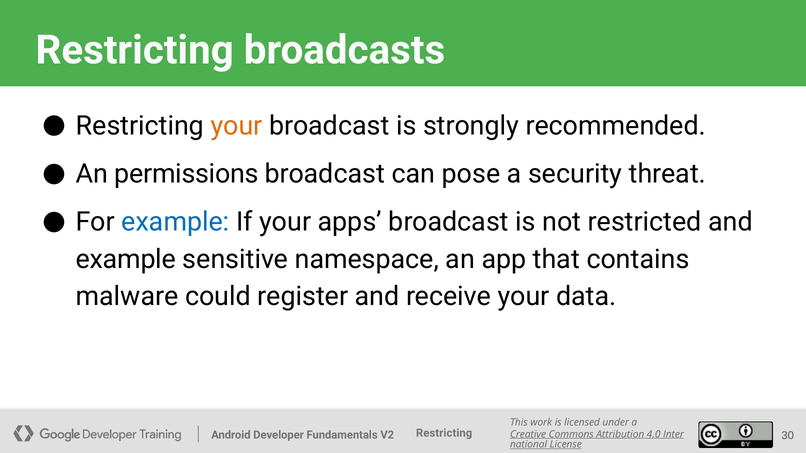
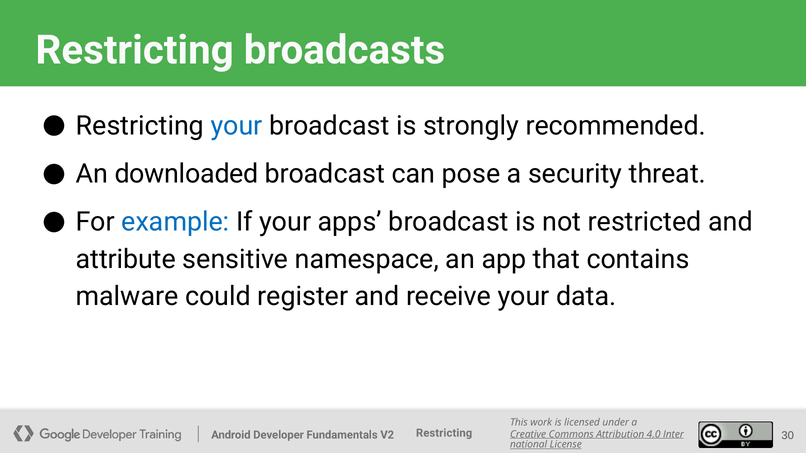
your colour: orange -> blue (237, 126)
permissions: permissions -> downloaded (187, 174)
example: example -> attribute (126, 259)
